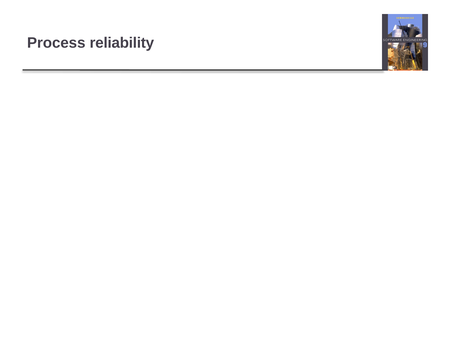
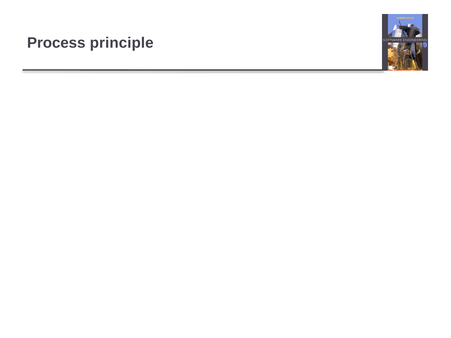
reliability: reliability -> principle (122, 43)
